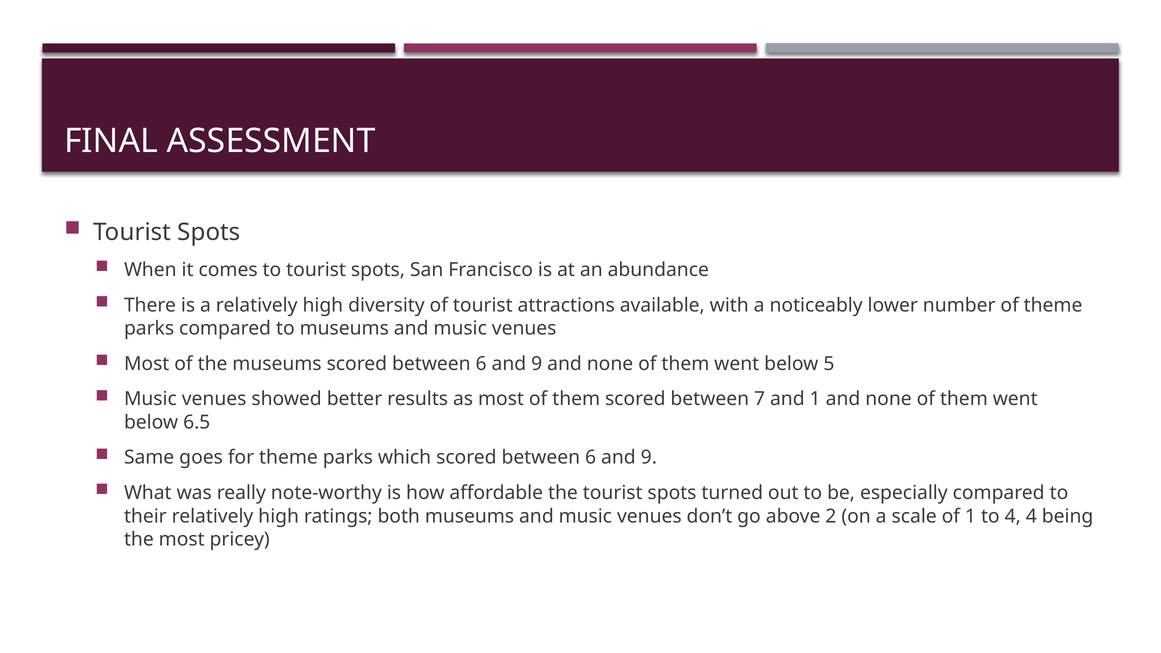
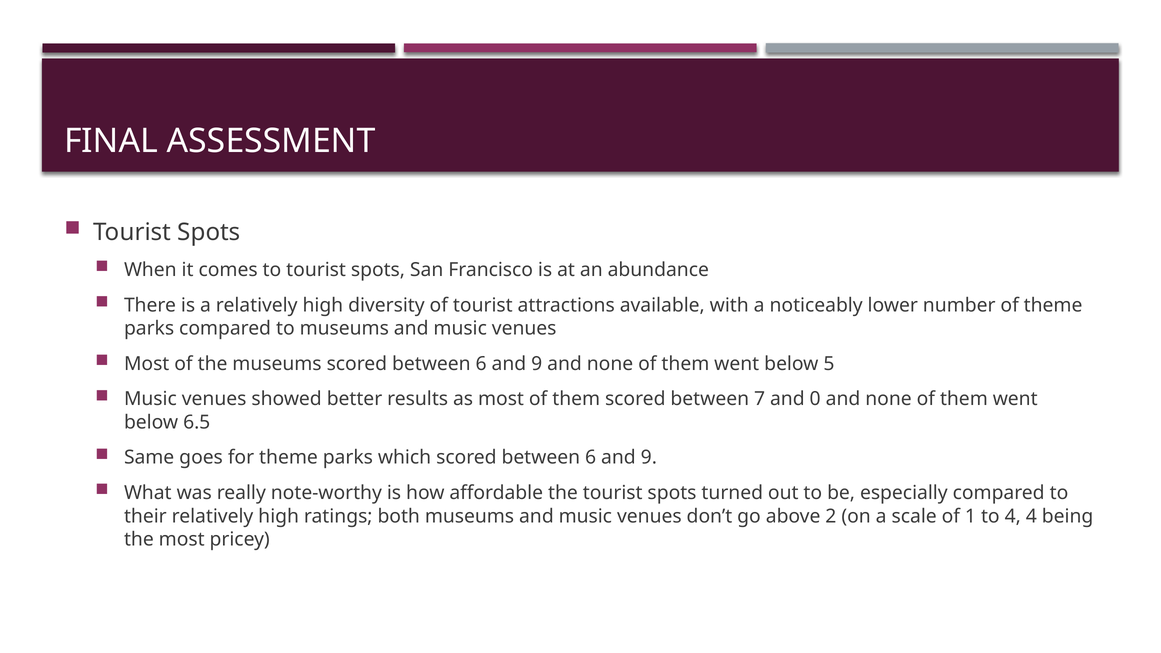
and 1: 1 -> 0 (815, 399)
